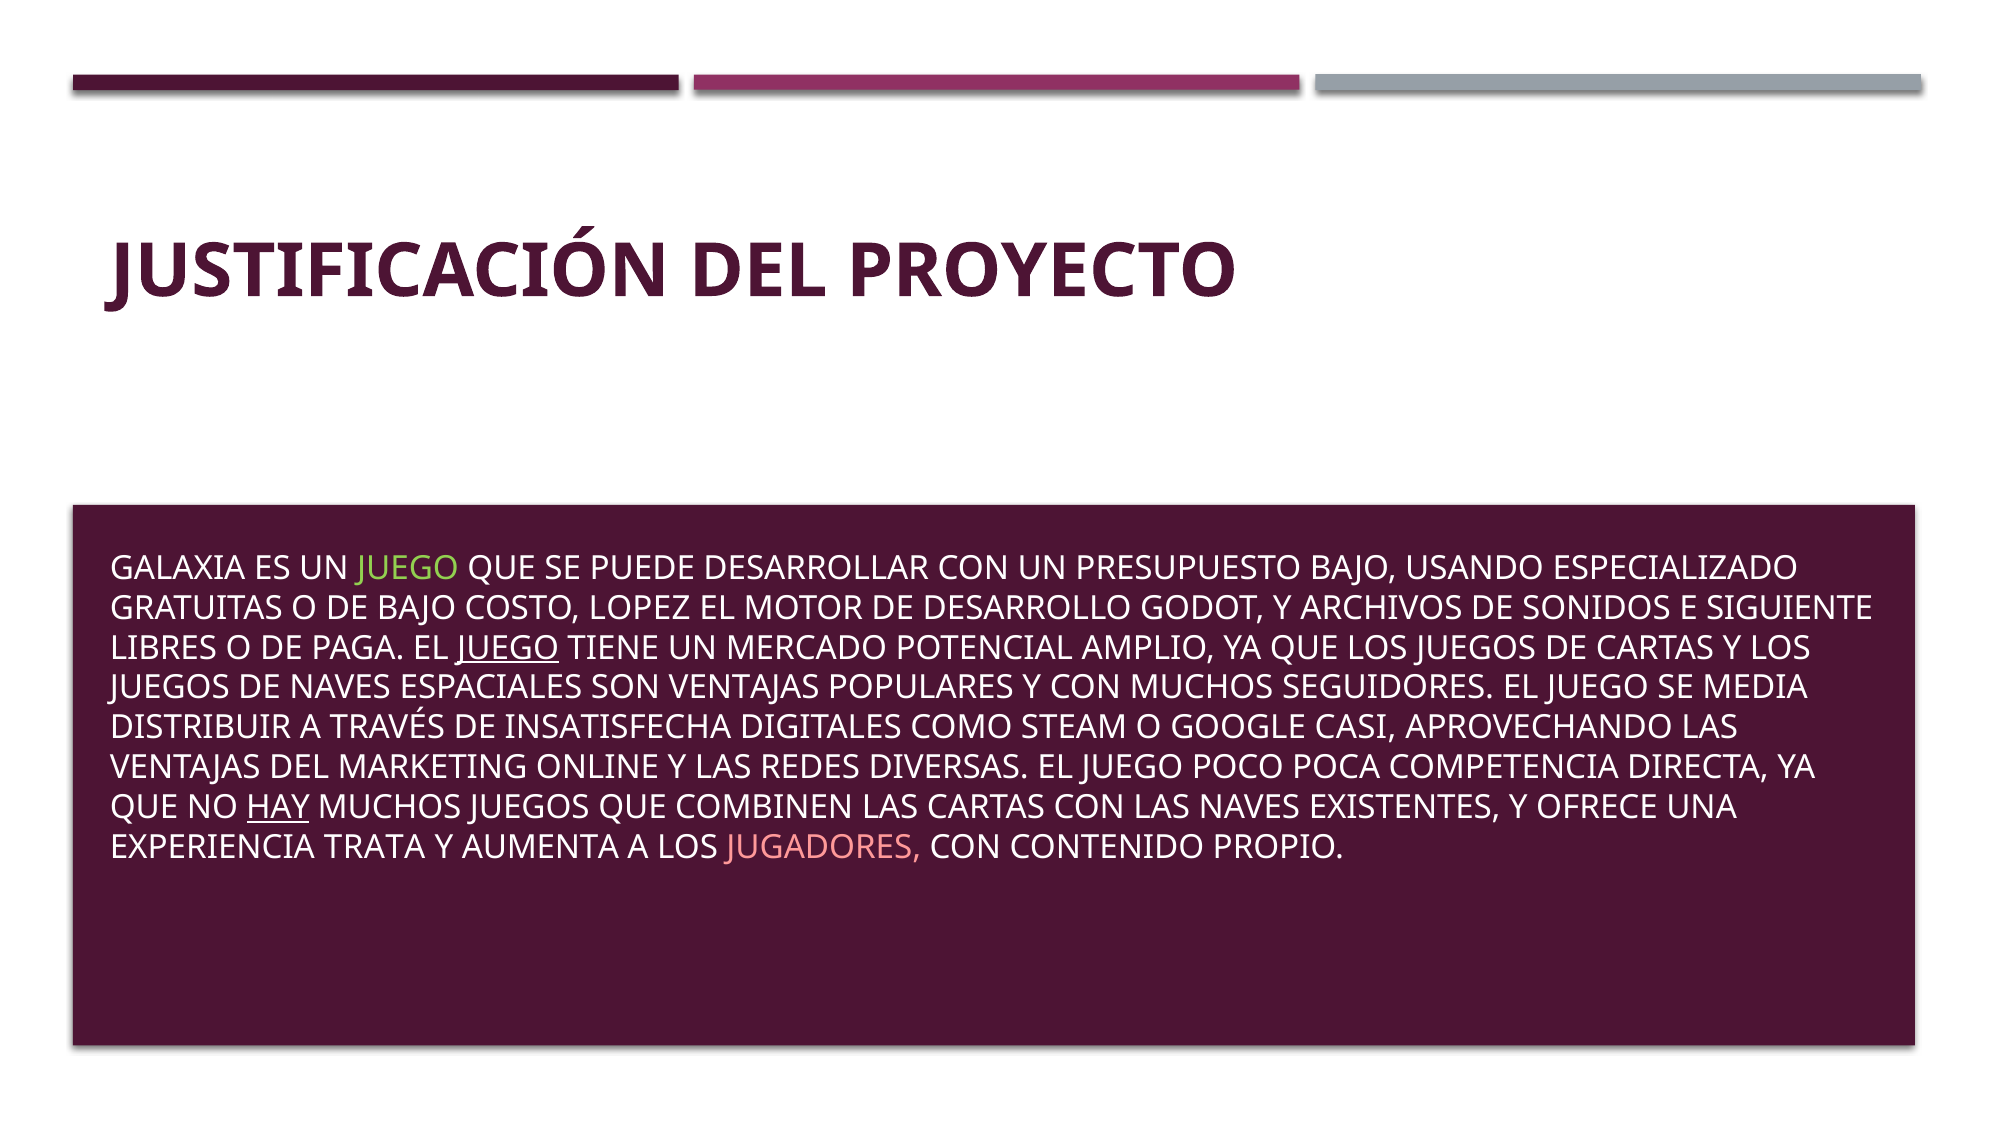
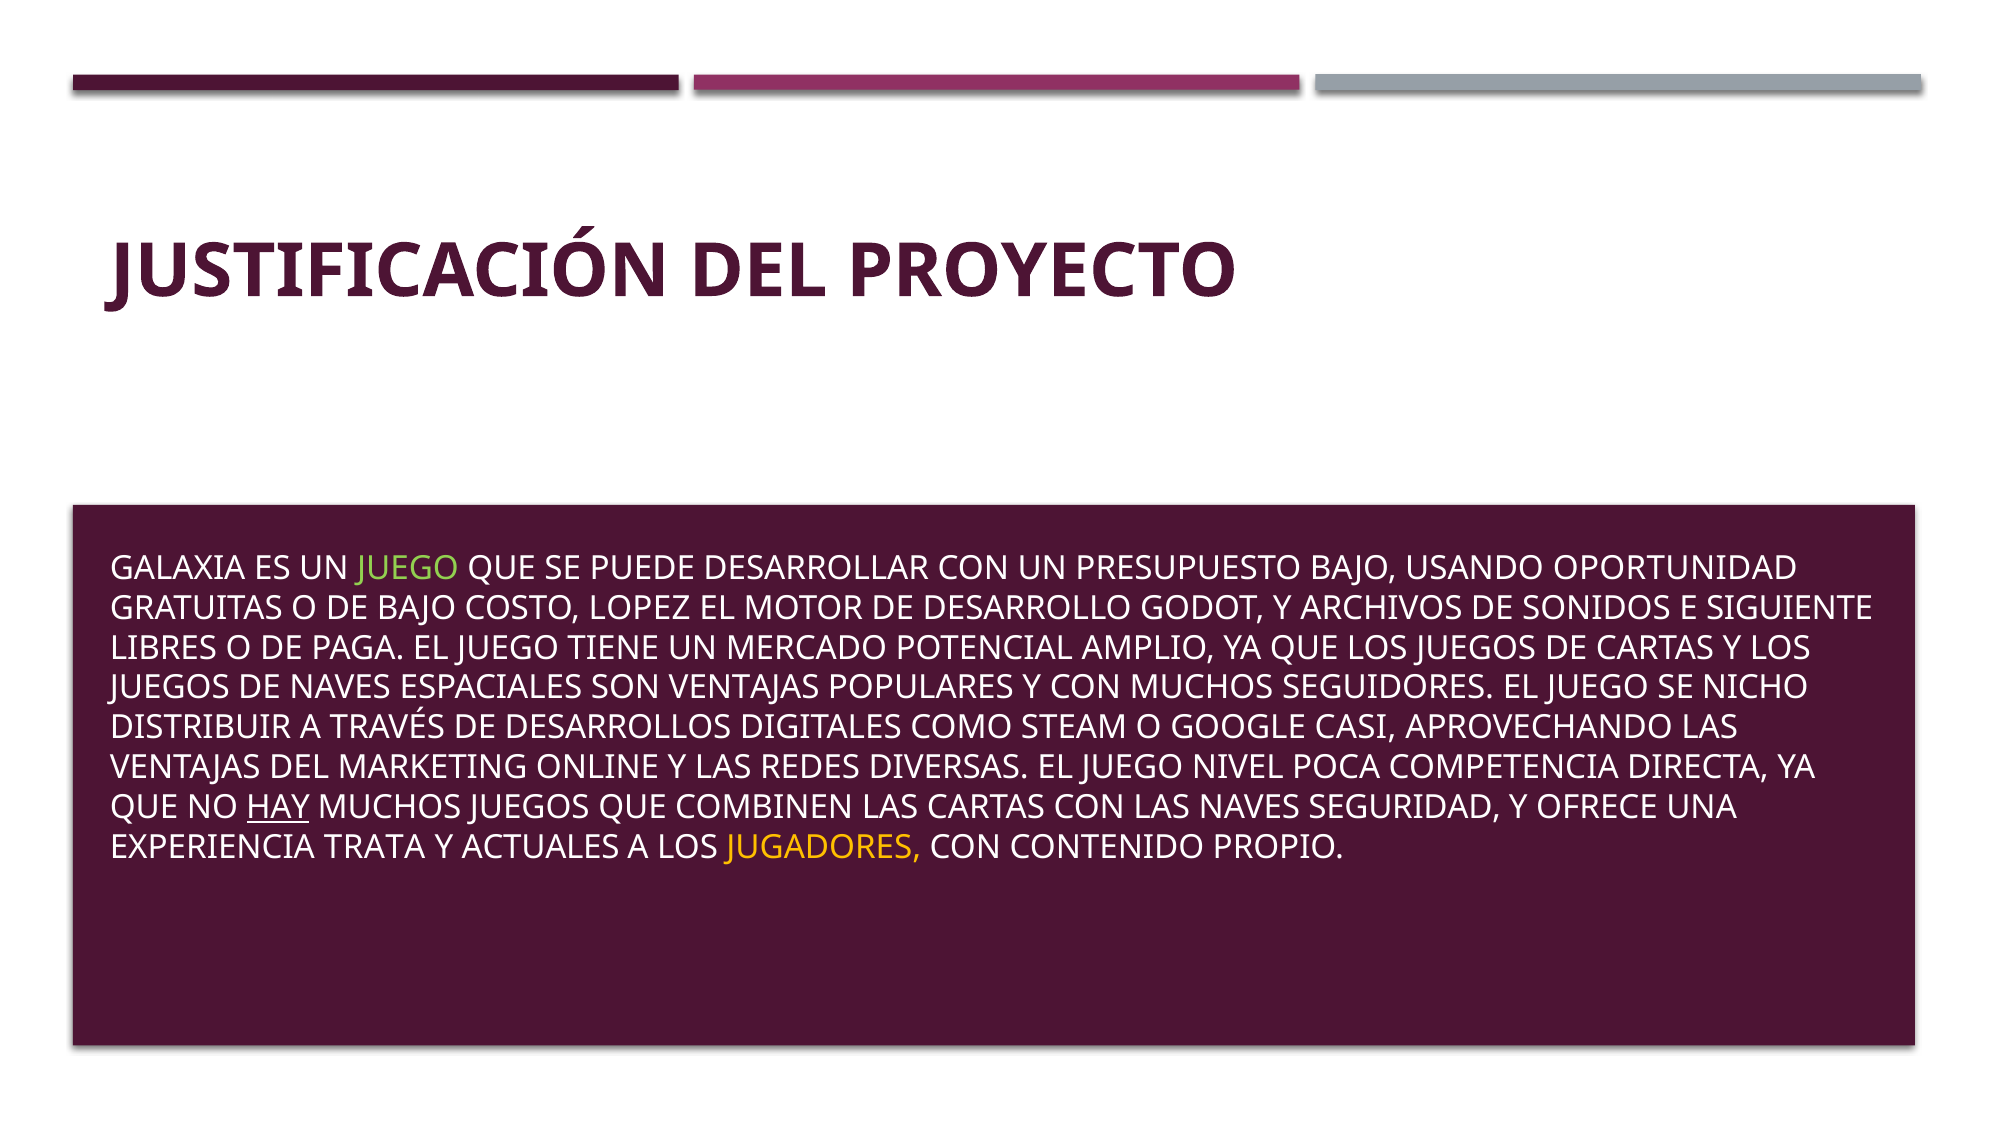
ESPECIALIZADO: ESPECIALIZADO -> OPORTUNIDAD (1675, 568)
JUEGO underline: present -> none (508, 648)
MEDIA: MEDIA -> NICHO (1755, 688)
INSATISFECHA: INSATISFECHA -> DESARROLLOS (618, 728)
POCO: POCO -> NIVEL (1238, 767)
EXISTENTES: EXISTENTES -> SEGURIDAD (1405, 807)
AUMENTA: AUMENTA -> ACTUALES (541, 847)
JUGADORES colour: pink -> yellow (824, 847)
